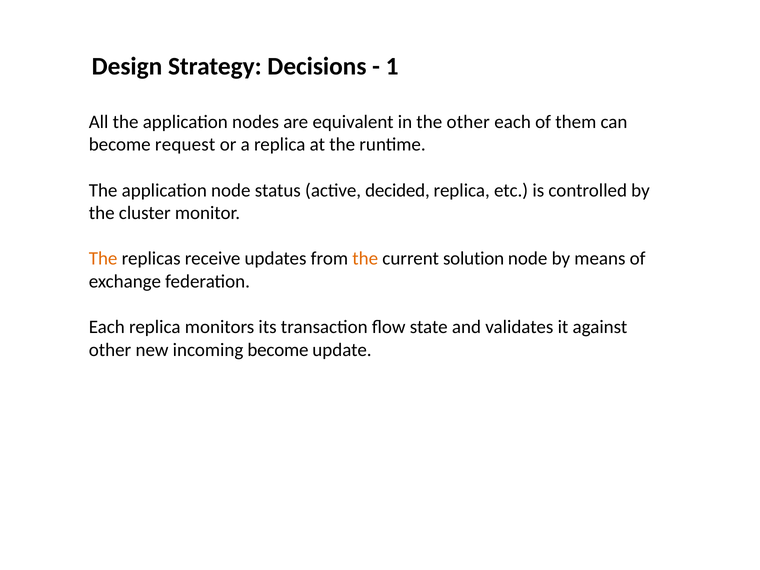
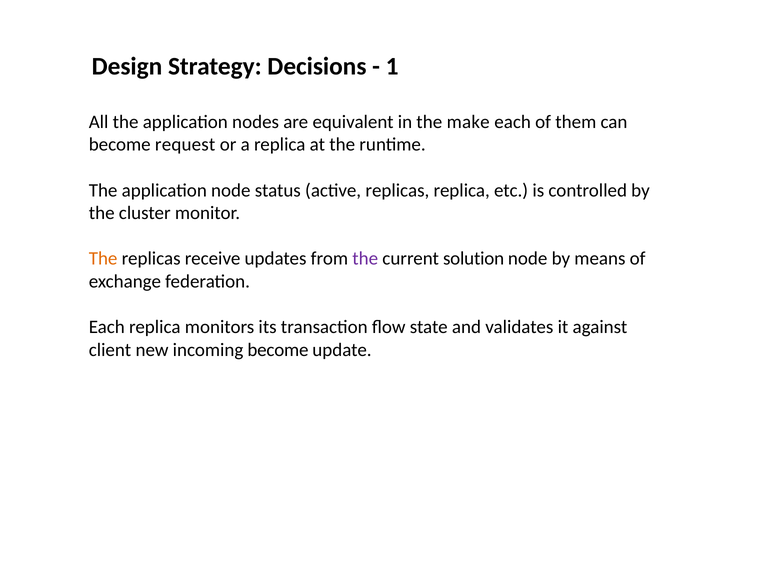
the other: other -> make (468, 122)
active decided: decided -> replicas (397, 190)
the colour: orange -> purple (365, 259)
other: other -> client (110, 350)
